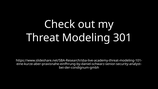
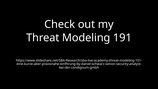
301: 301 -> 191 (122, 38)
